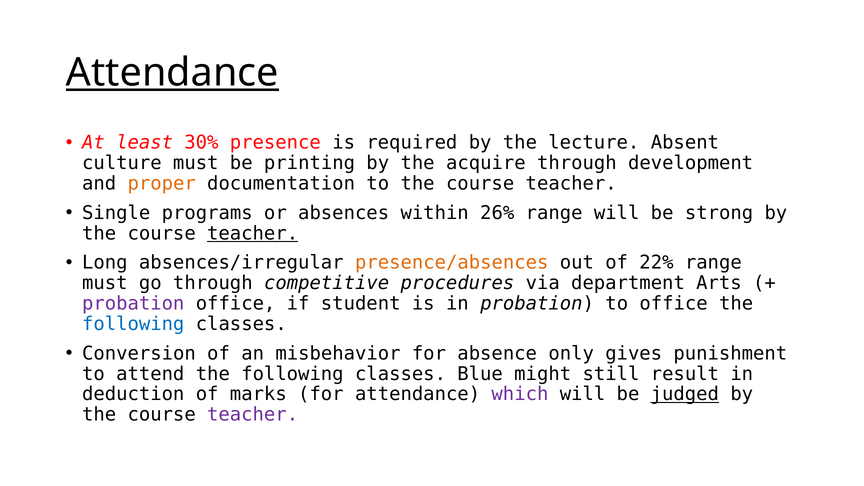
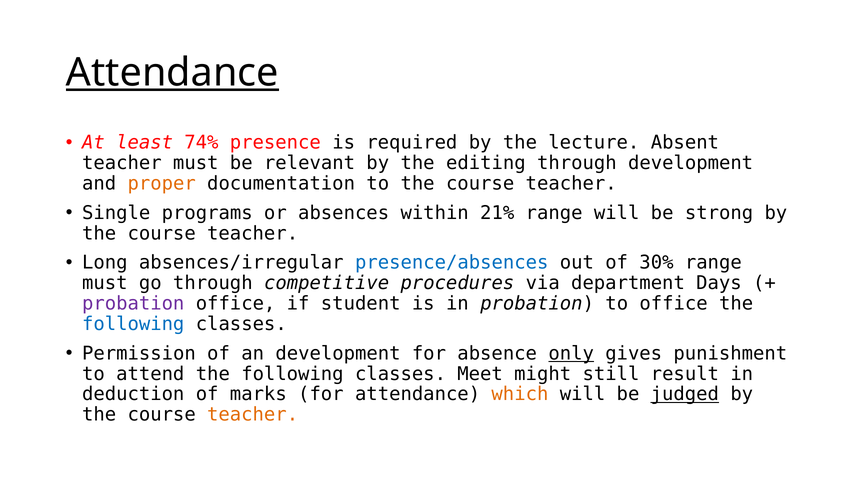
30%: 30% -> 74% (201, 143)
culture: culture -> teacher (122, 163)
printing: printing -> relevant (310, 163)
acquire: acquire -> editing (486, 163)
26%: 26% -> 21% (497, 213)
teacher underline: present -> none (253, 233)
presence/absences colour: orange -> blue (452, 263)
22%: 22% -> 30% (656, 263)
Arts: Arts -> Days (719, 283)
Conversion: Conversion -> Permission (139, 353)
an misbehavior: misbehavior -> development (338, 353)
only underline: none -> present (571, 353)
Blue: Blue -> Meet (480, 374)
which colour: purple -> orange (520, 394)
teacher colour: purple -> orange (253, 415)
